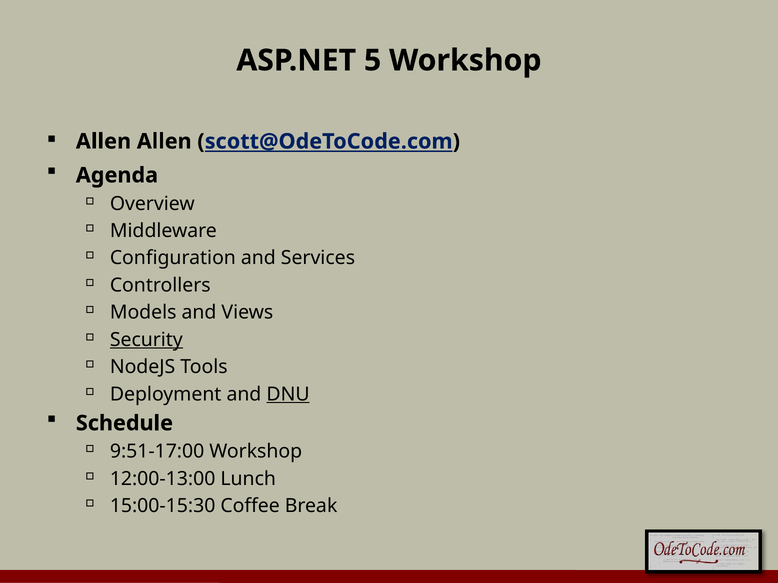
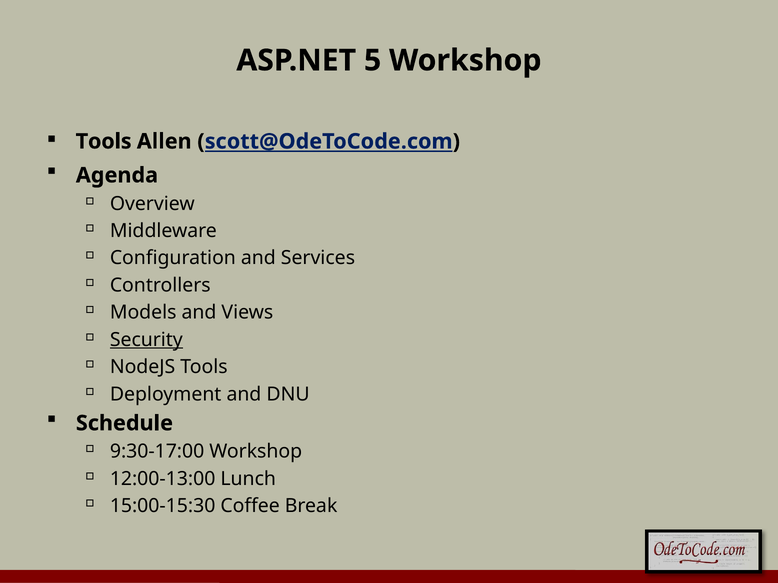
Allen: Allen -> Tools (104, 142)
DNU underline: present -> none (288, 394)
9:51-17:00: 9:51-17:00 -> 9:30-17:00 (157, 452)
